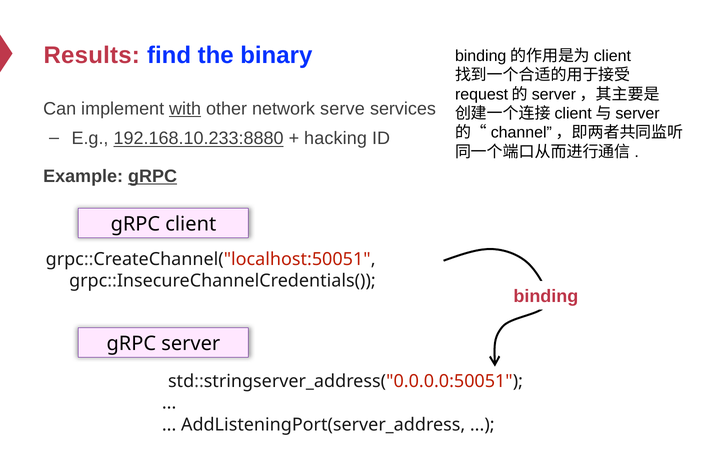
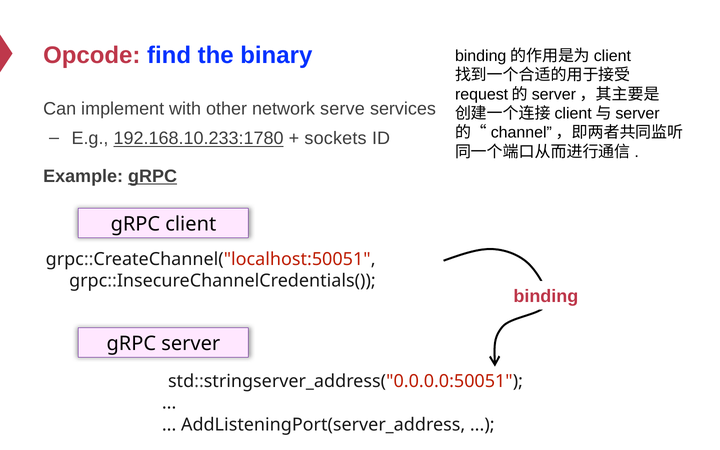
Results: Results -> Opcode (92, 55)
with underline: present -> none (185, 109)
192.168.10.233:8880: 192.168.10.233:8880 -> 192.168.10.233:1780 (199, 138)
hacking: hacking -> sockets (336, 138)
